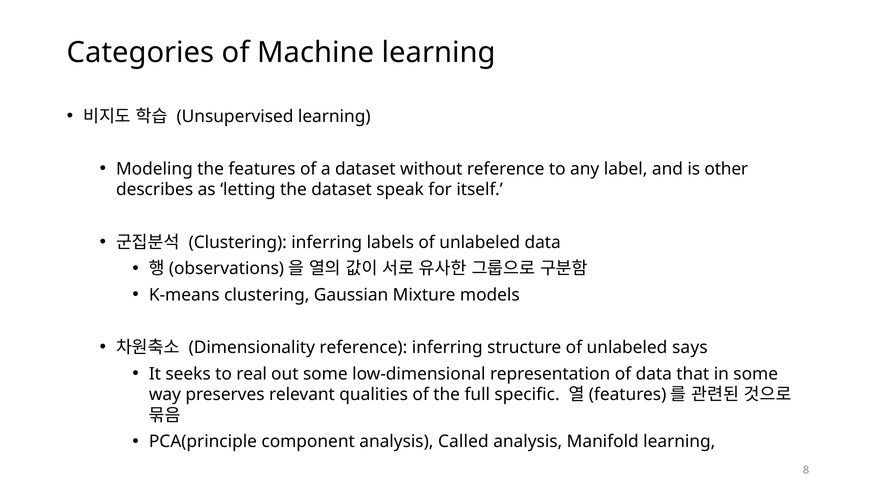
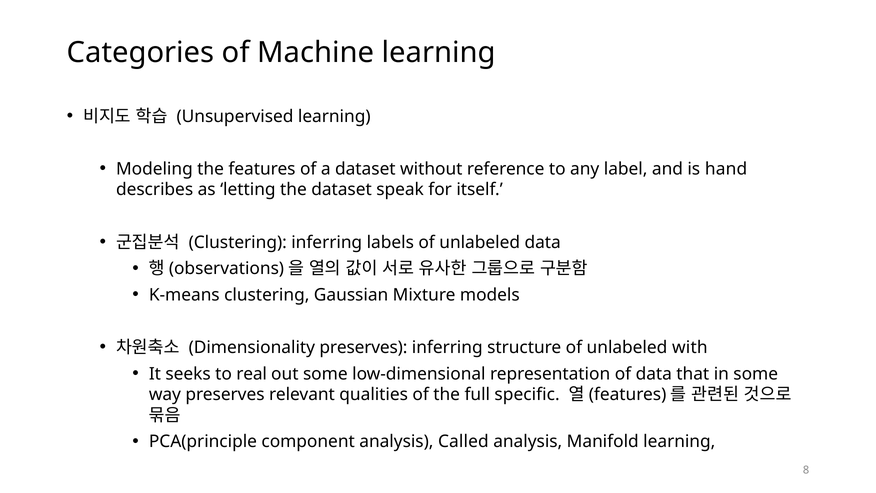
other: other -> hand (726, 169)
Dimensionality reference: reference -> preserves (363, 347)
says: says -> with (690, 347)
